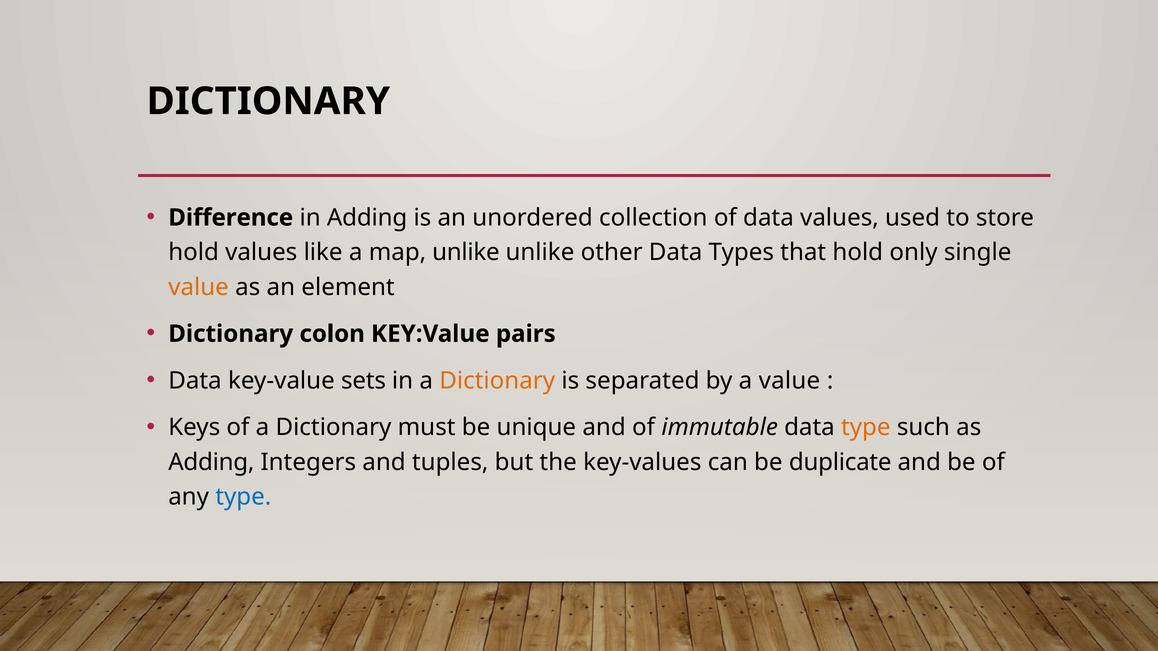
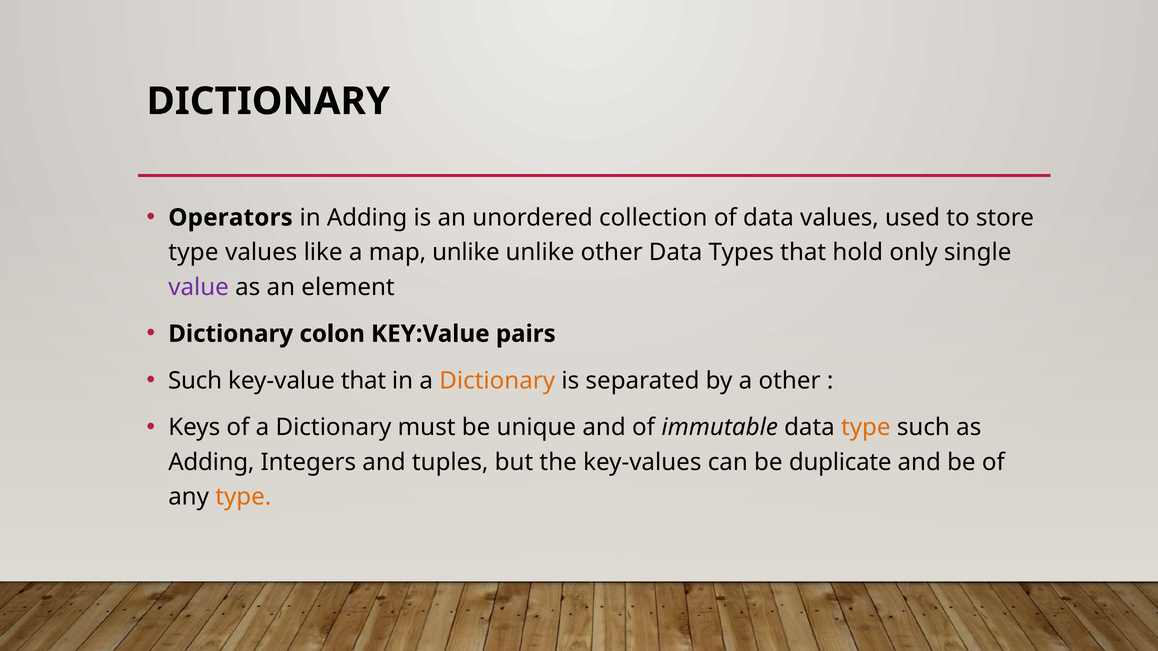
Difference: Difference -> Operators (231, 218)
hold: hold -> type (193, 252)
value colour: orange -> purple (199, 287)
Data: Data -> Such (195, 381)
key-value sets: sets -> that (364, 381)
a value: value -> other (790, 381)
type colour: blue -> orange (243, 497)
